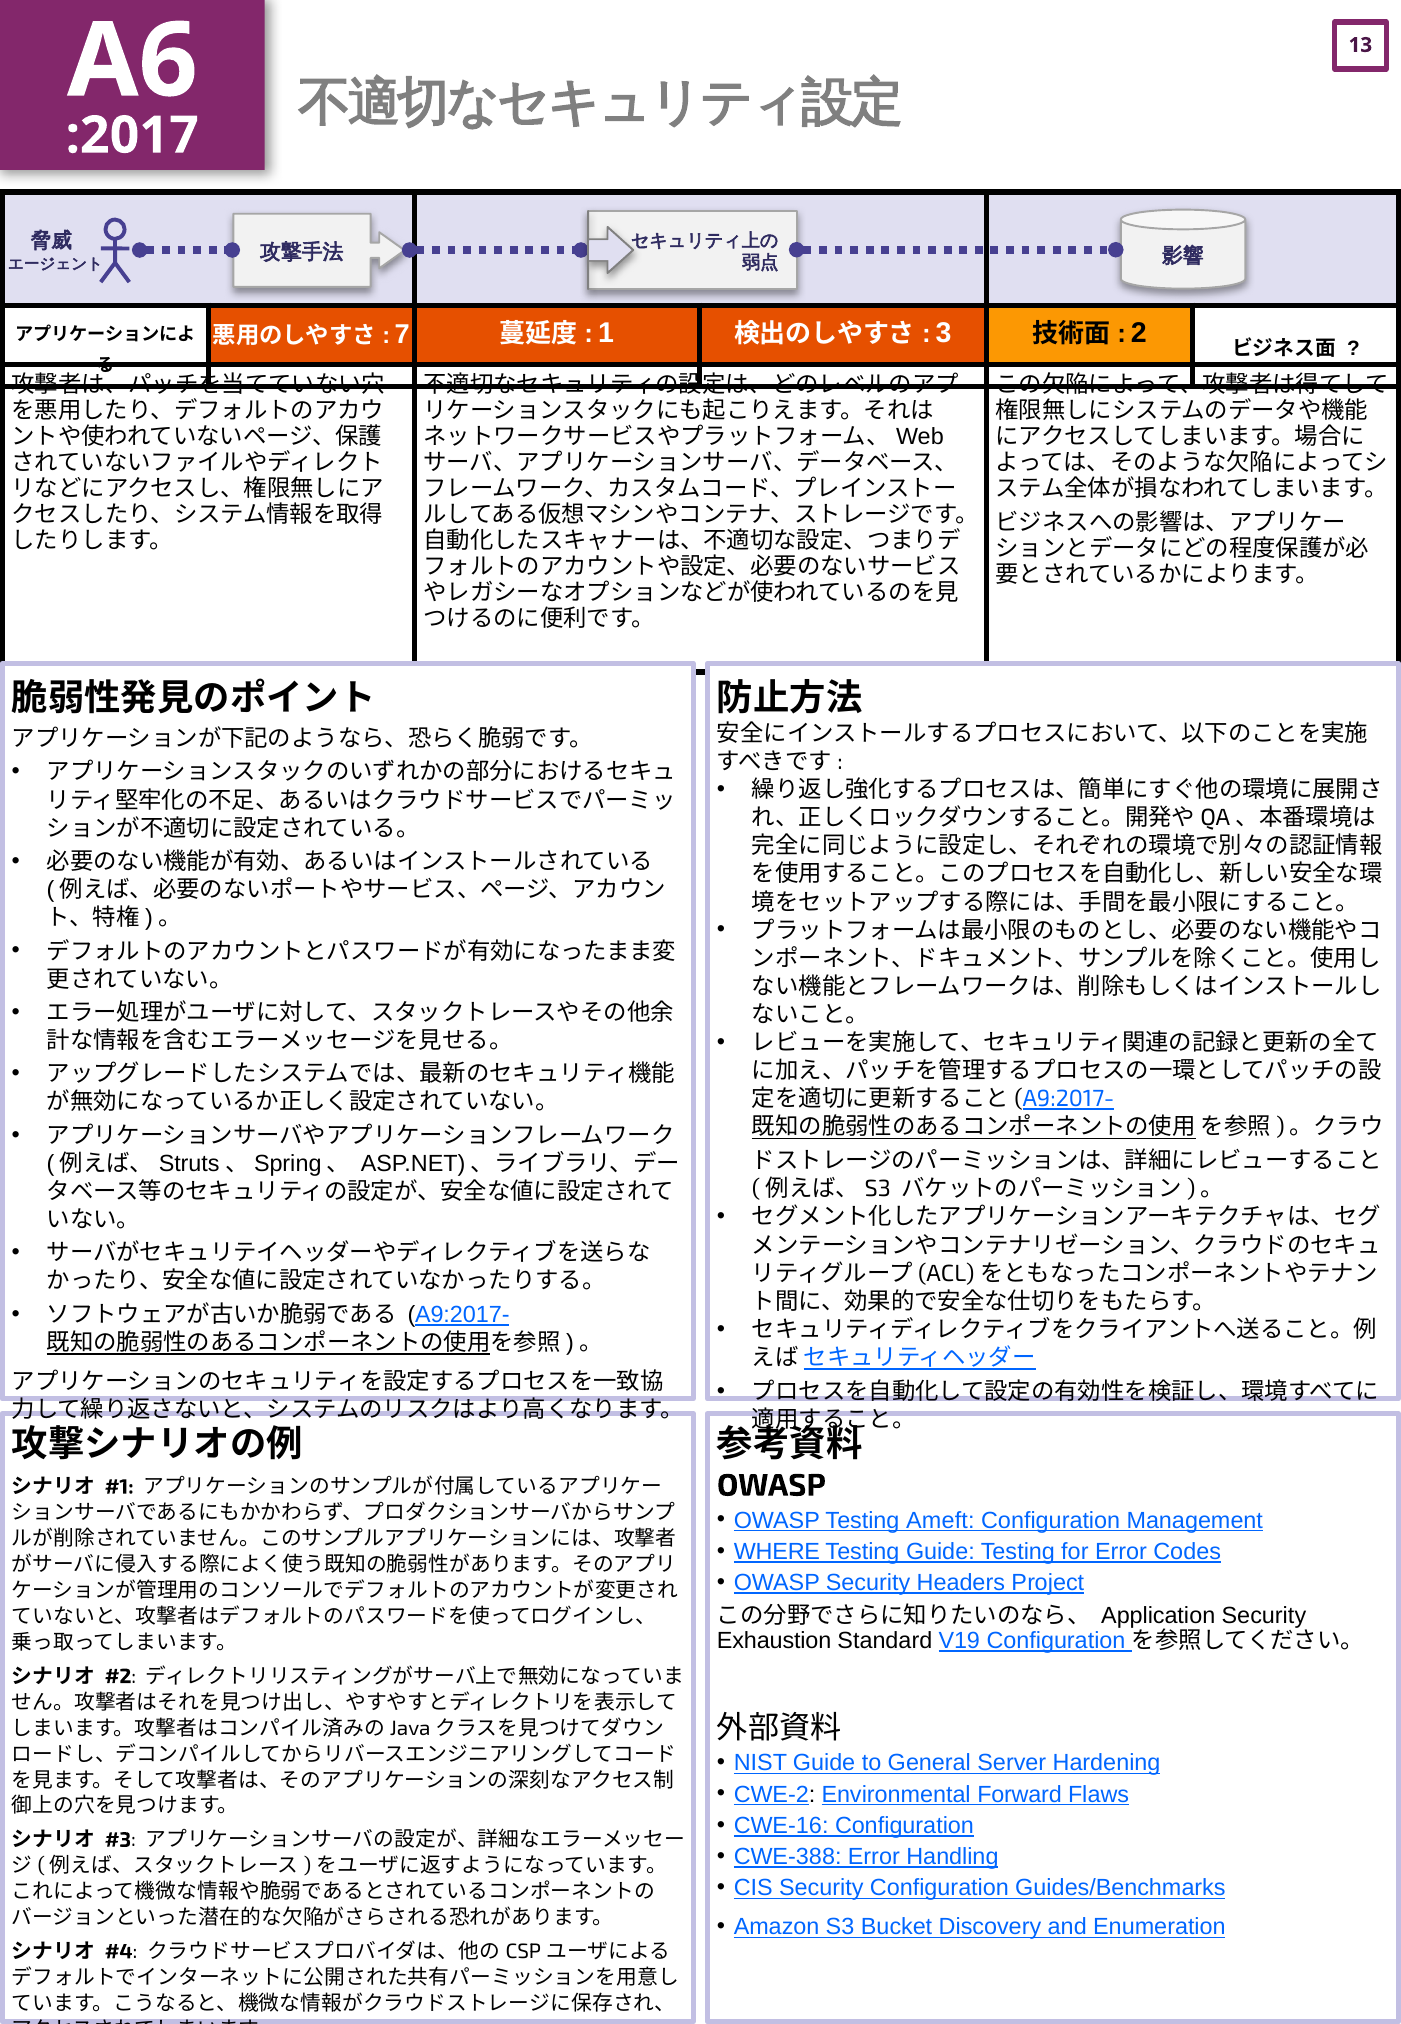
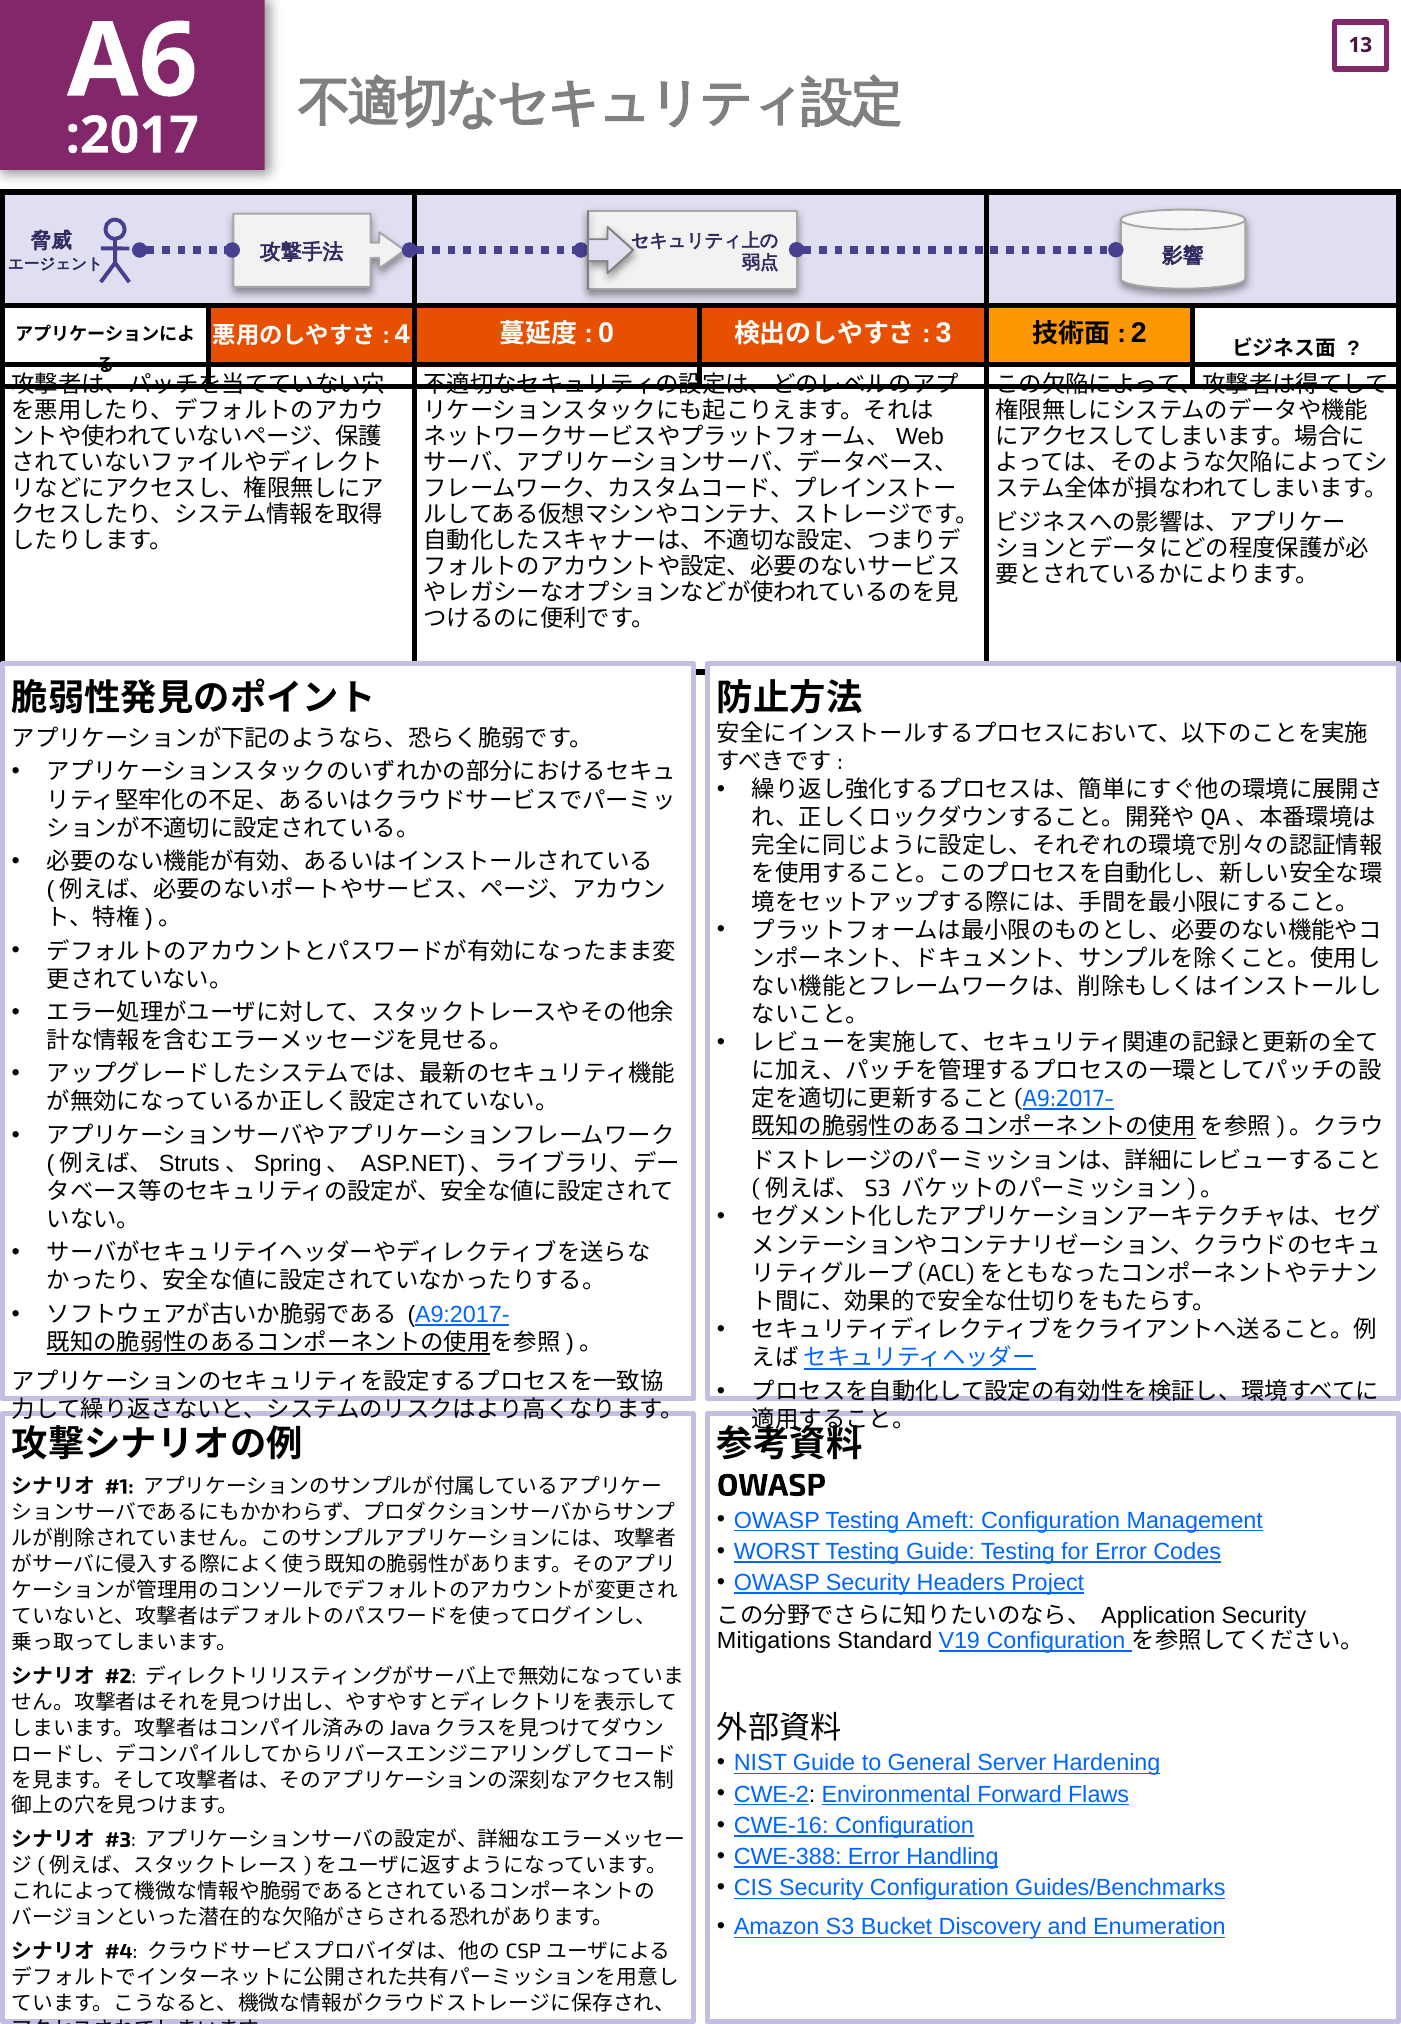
7: 7 -> 4 (402, 334)
1: 1 -> 0 (606, 333)
WHERE: WHERE -> WORST (777, 1551)
Exhaustion: Exhaustion -> Mitigations (774, 1641)
